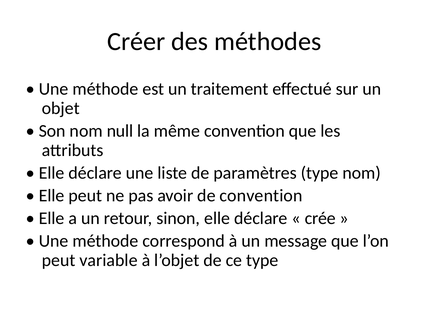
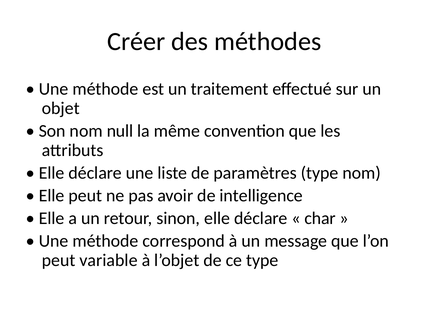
de convention: convention -> intelligence (261, 196)
crée: crée -> char (320, 219)
